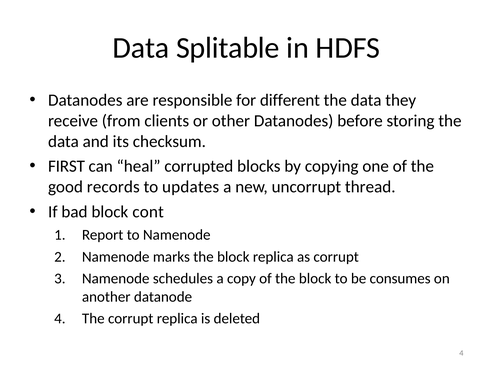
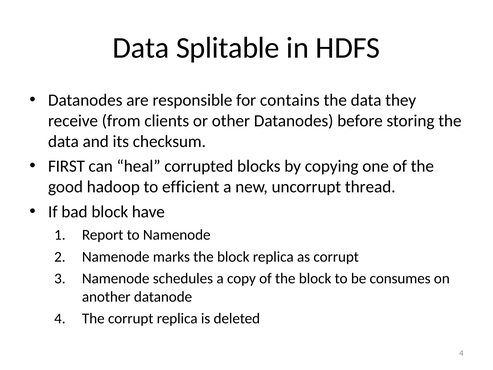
different: different -> contains (290, 100)
records: records -> hadoop (113, 187)
updates: updates -> efficient (191, 187)
cont: cont -> have (148, 212)
